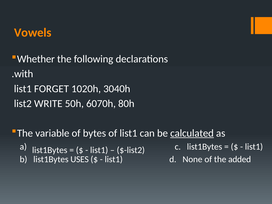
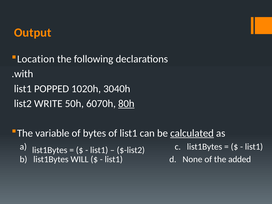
Vowels: Vowels -> Output (33, 33)
Whether: Whether -> Location (36, 59)
FORGET: FORGET -> POPPED (52, 89)
80h underline: none -> present (126, 104)
USES: USES -> WILL (80, 159)
